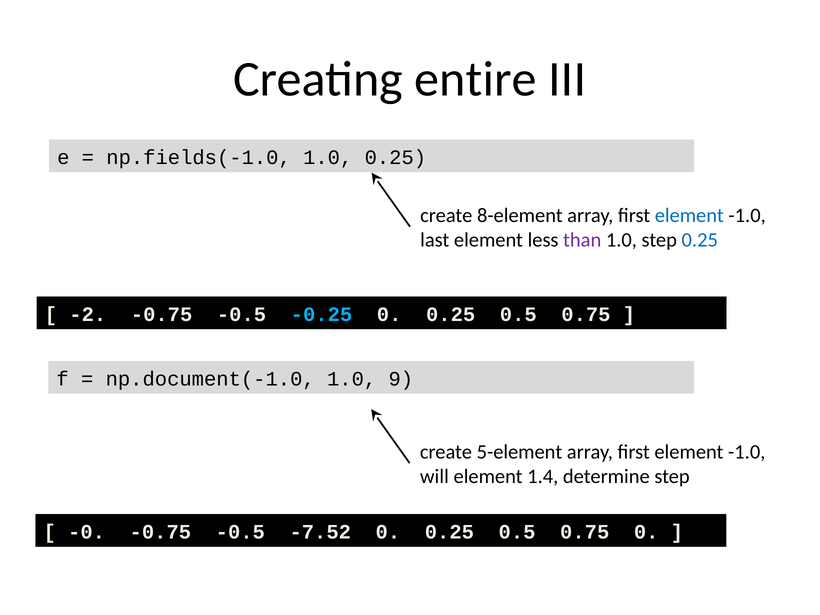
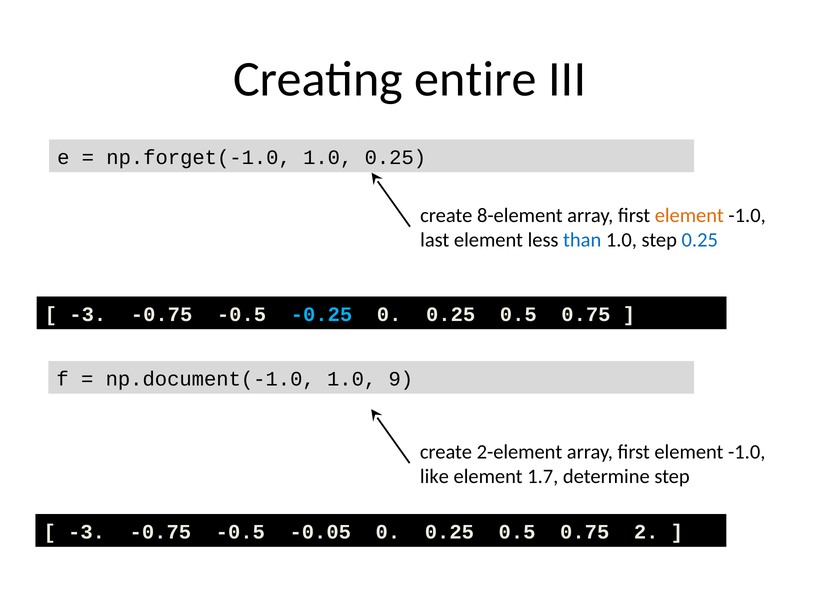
np.fields(-1.0: np.fields(-1.0 -> np.forget(-1.0 (199, 157)
element colour: blue -> orange (689, 215)
than colour: purple -> blue (582, 240)
-2: -2 -> -3 (88, 314)
5-element: 5-element -> 2-element (519, 452)
will: will -> like (434, 476)
1.4: 1.4 -> 1.7 (543, 476)
-0: -0 -> -3 (87, 532)
-7.52: -7.52 -> -0.05 (320, 532)
0.75 0: 0 -> 2 (646, 532)
